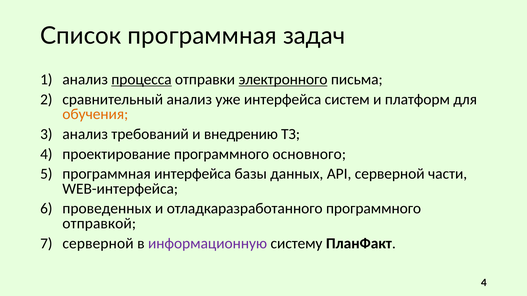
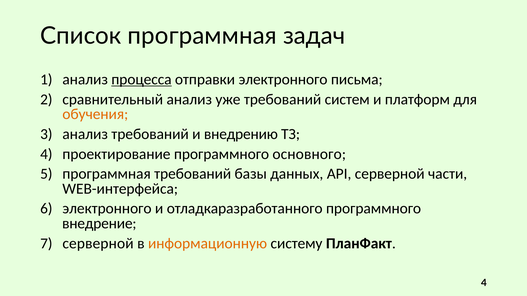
электронного underline: present -> none (283, 80)
уже интерфейса: интерфейса -> требований (283, 99)
программная интерфейса: интерфейса -> требований (193, 174)
проведенных: проведенных -> электронного (107, 209)
отправкой: отправкой -> внедрение (99, 224)
информационную colour: purple -> orange (208, 244)
